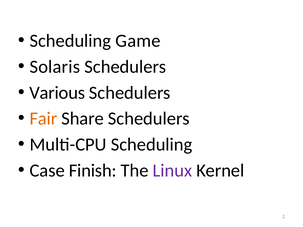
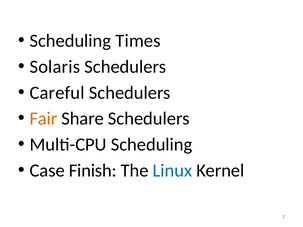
Game: Game -> Times (138, 41)
Various: Various -> Careful (57, 93)
Linux colour: purple -> blue (172, 171)
